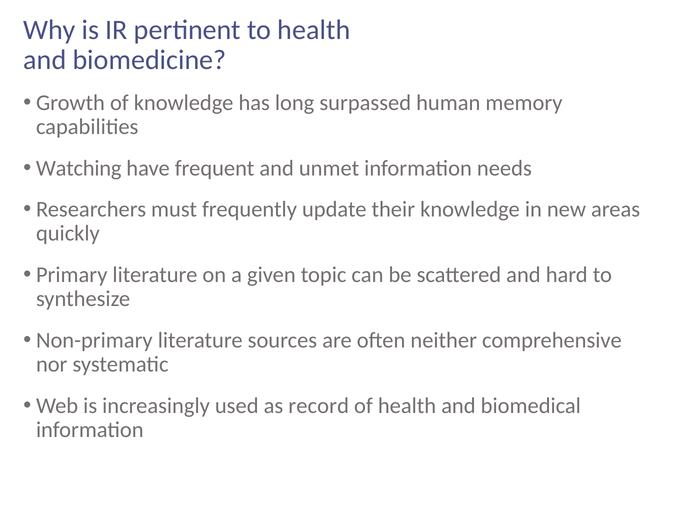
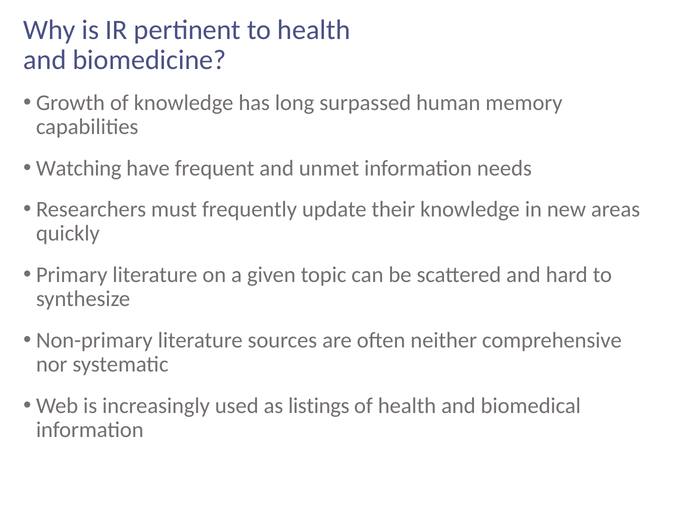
record: record -> listings (319, 406)
